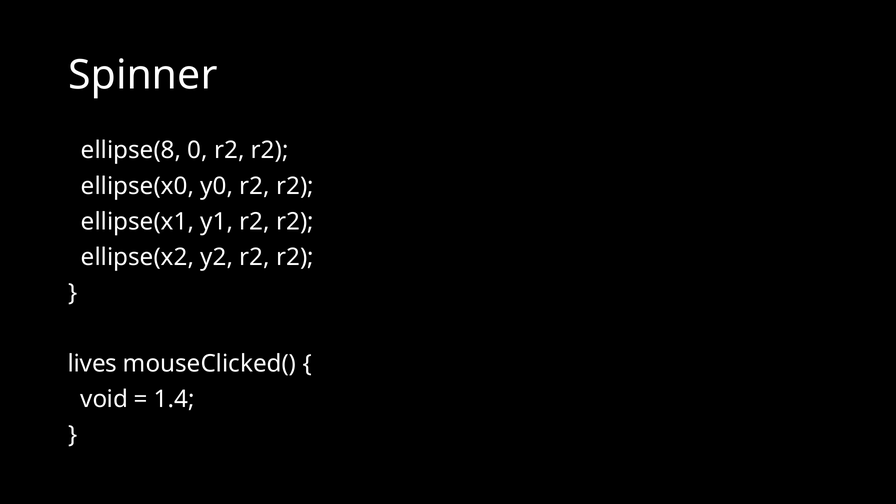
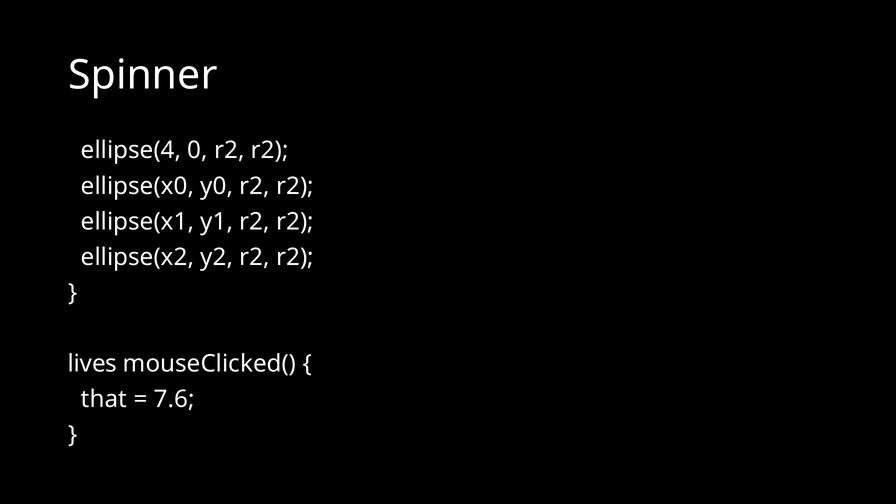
ellipse(8: ellipse(8 -> ellipse(4 (131, 150)
void: void -> that (104, 399)
1.4: 1.4 -> 7.6 (174, 399)
